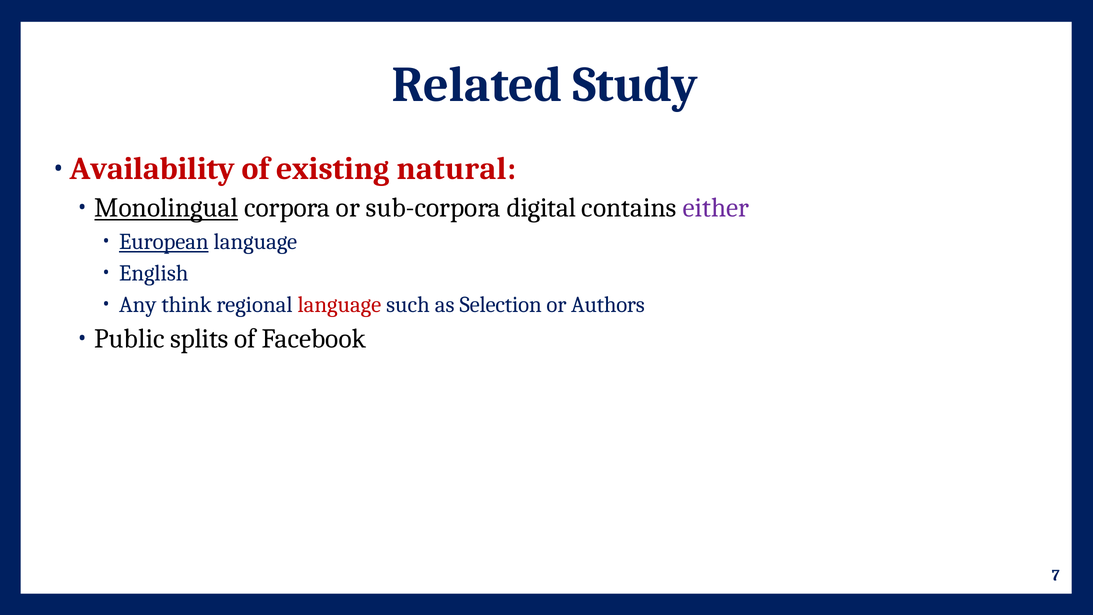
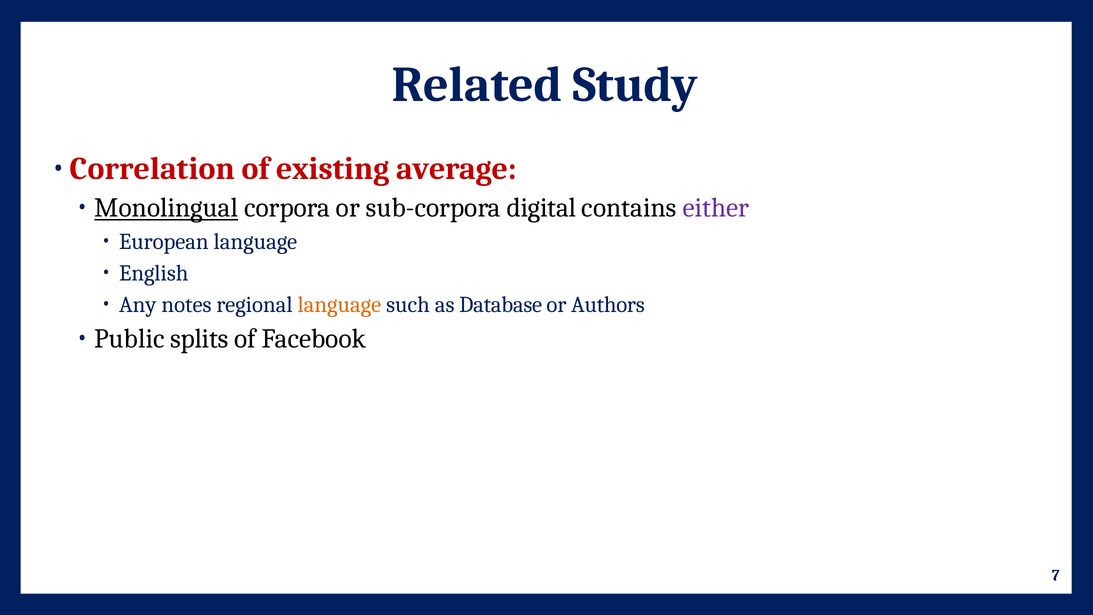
Availability: Availability -> Correlation (152, 169)
natural: natural -> average (457, 169)
European underline: present -> none (164, 242)
think: think -> notes (186, 305)
language colour: red -> orange (339, 305)
Selection: Selection -> Database (501, 305)
